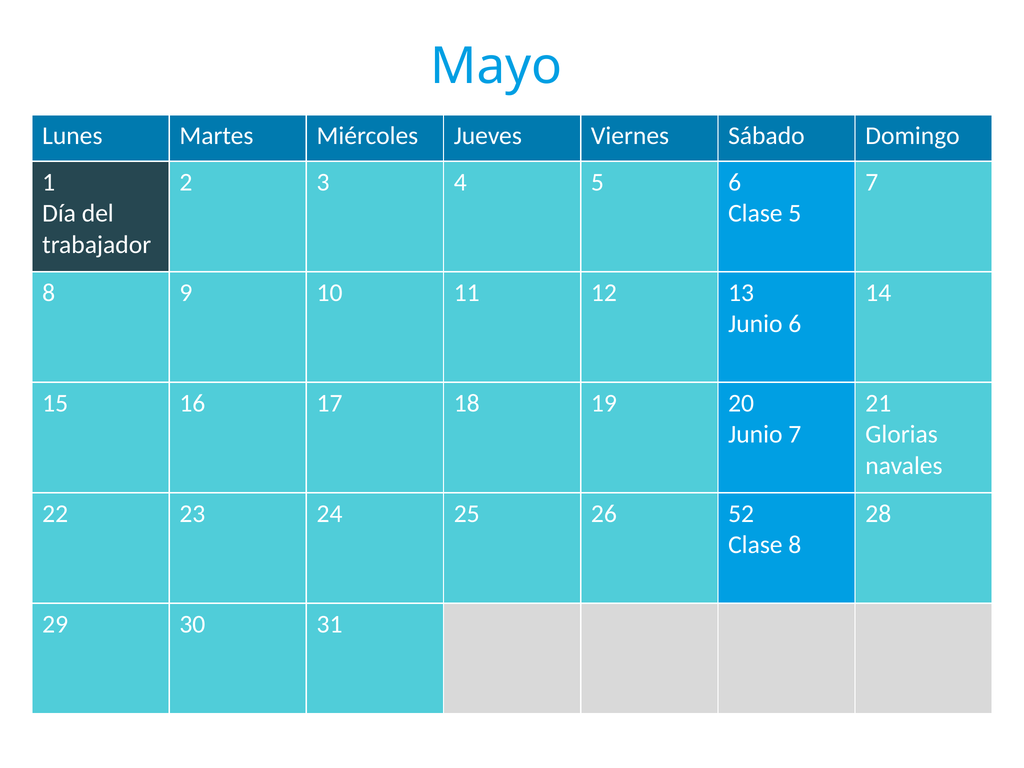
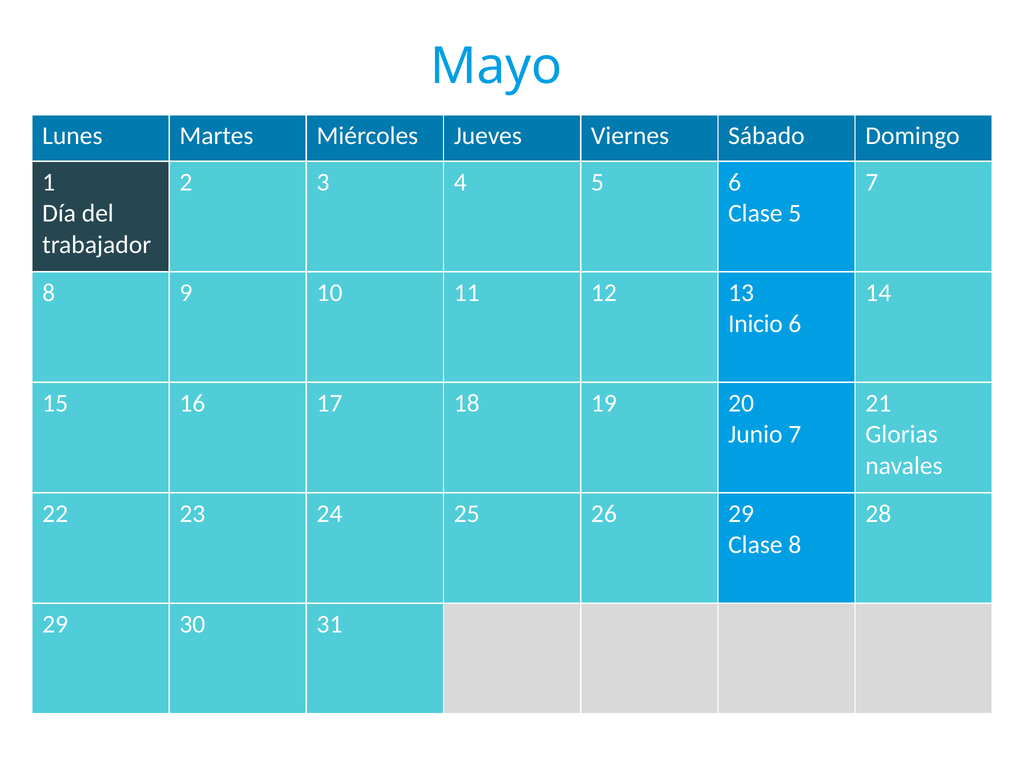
Junio: Junio -> Inicio (755, 324)
26 52: 52 -> 29 (741, 514)
